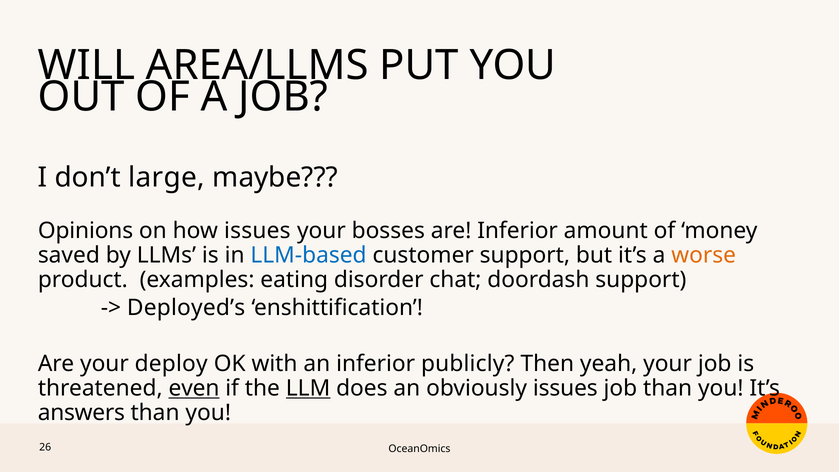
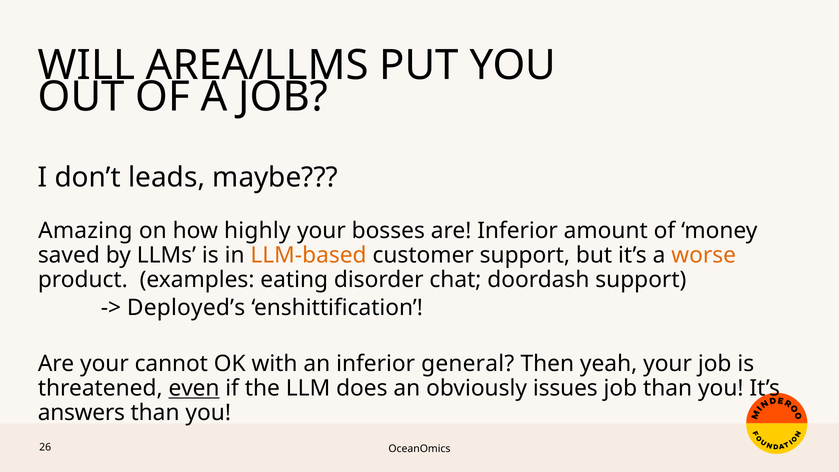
large: large -> leads (167, 178)
Opinions: Opinions -> Amazing (85, 231)
how issues: issues -> highly (257, 231)
LLM-based colour: blue -> orange (308, 255)
deploy: deploy -> cannot (171, 364)
publicly: publicly -> general (468, 364)
LLM underline: present -> none (308, 388)
